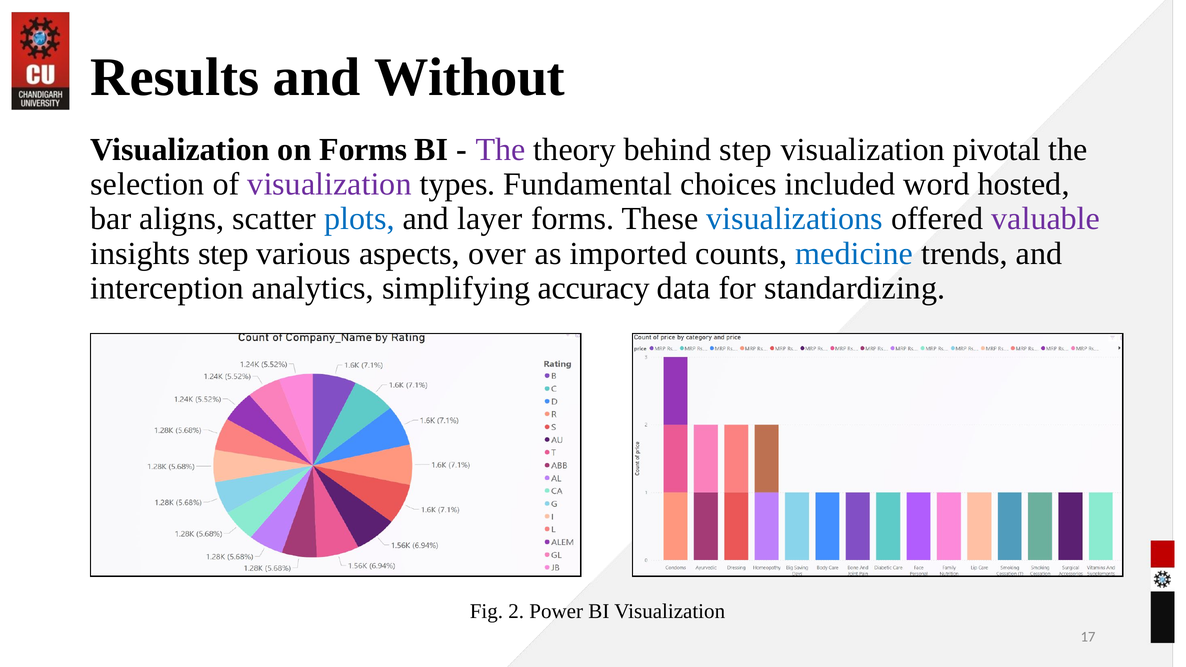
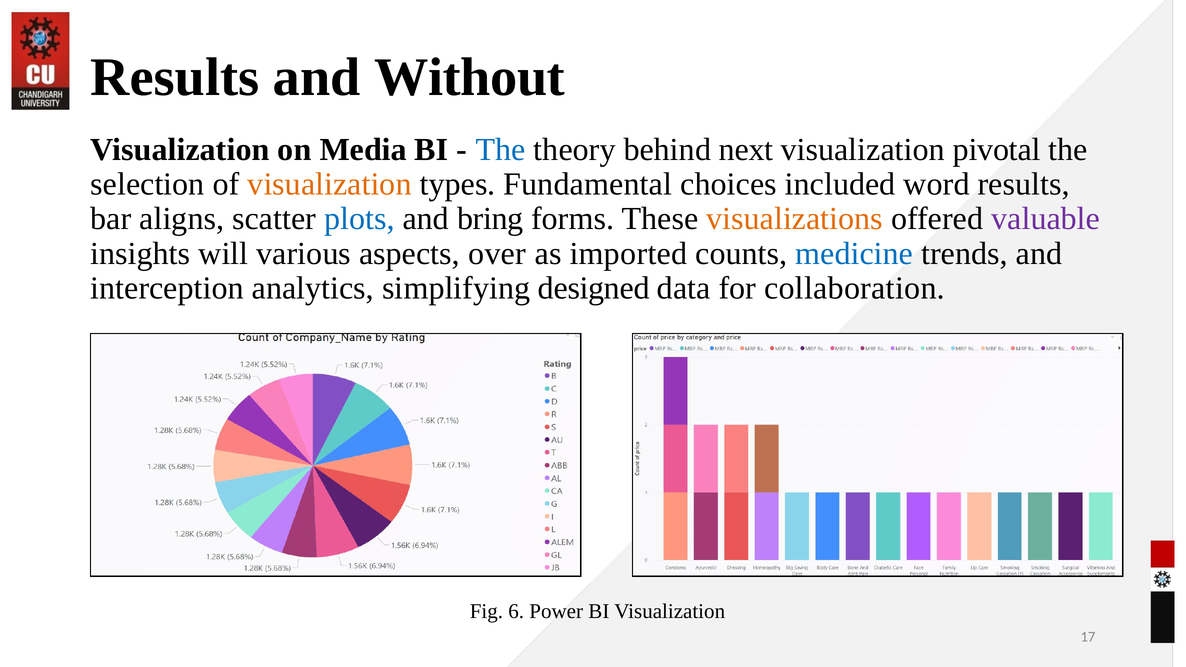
on Forms: Forms -> Media (363, 150)
The colour: purple -> blue (501, 150)
behind step: step -> next (746, 150)
visualization colour: purple -> orange (329, 184)
word hosted: hosted -> results (1024, 184)
layer: layer -> bring (490, 219)
visualizations colour: blue -> orange (795, 219)
insights step: step -> will (223, 254)
accuracy: accuracy -> designed (594, 288)
standardizing: standardizing -> collaboration (854, 288)
2: 2 -> 6 (516, 612)
